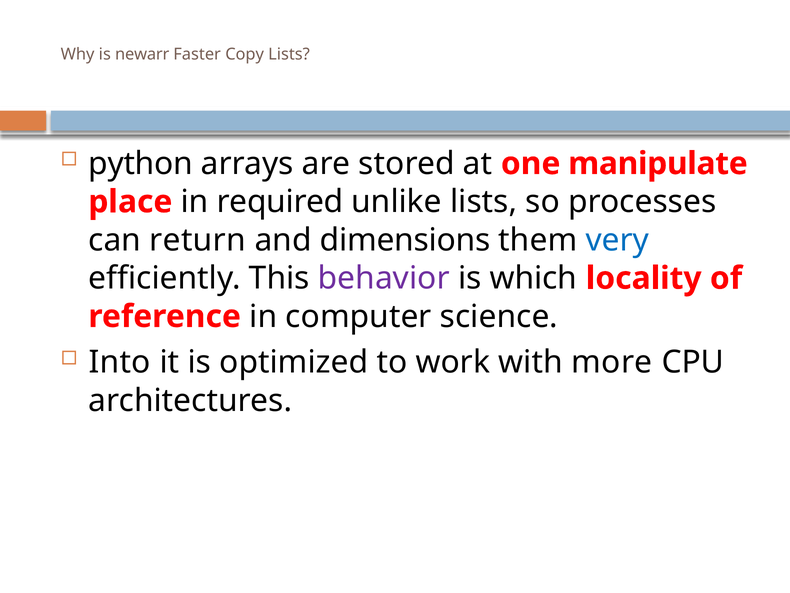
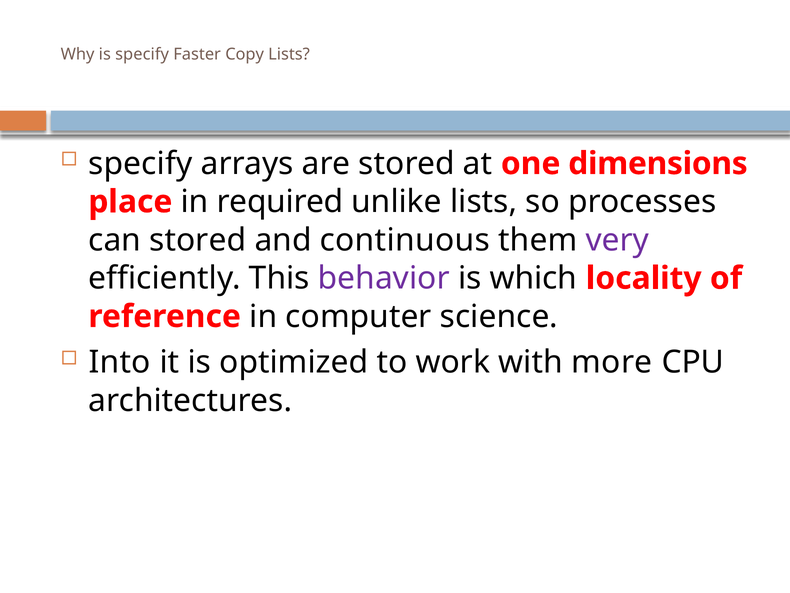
is newarr: newarr -> specify (142, 54)
python: python -> specify (140, 163)
manipulate: manipulate -> dimensions (658, 163)
can return: return -> stored (198, 240)
dimensions: dimensions -> continuous (405, 240)
very colour: blue -> purple (617, 240)
